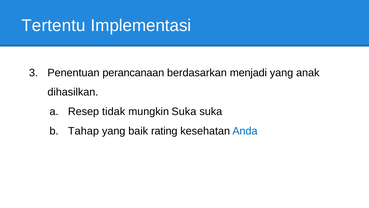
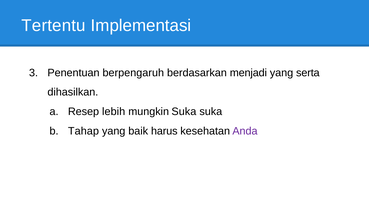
perancanaan: perancanaan -> berpengaruh (133, 73)
anak: anak -> serta (308, 73)
tidak: tidak -> lebih (114, 111)
rating: rating -> harus (164, 131)
Anda colour: blue -> purple (245, 131)
